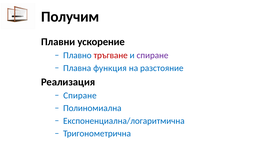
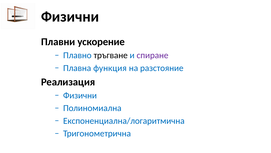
Получим: Получим -> Физични (70, 17)
тръгване colour: red -> black (111, 55)
Спиране: Спиране -> Физични (80, 95)
